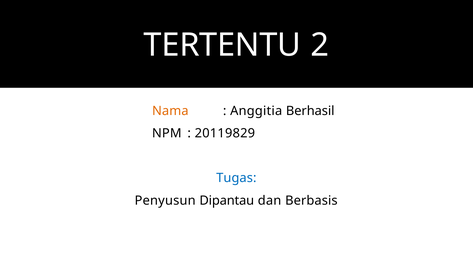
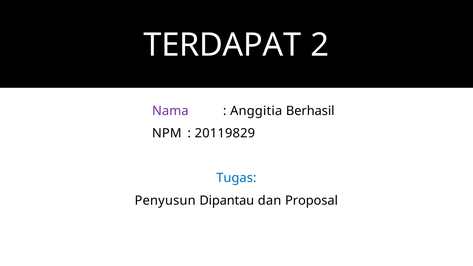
TERTENTU: TERTENTU -> TERDAPAT (222, 45)
Nama colour: orange -> purple (170, 111)
Berbasis: Berbasis -> Proposal (312, 201)
